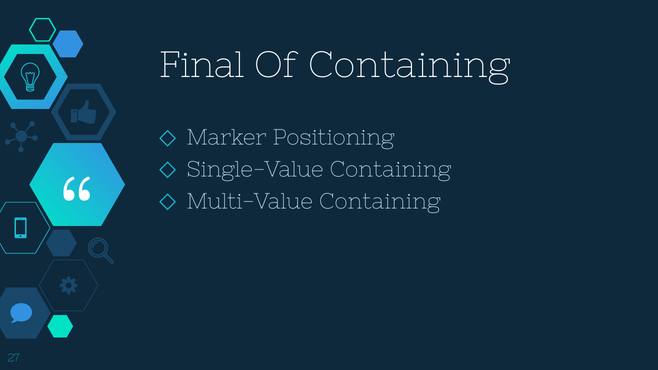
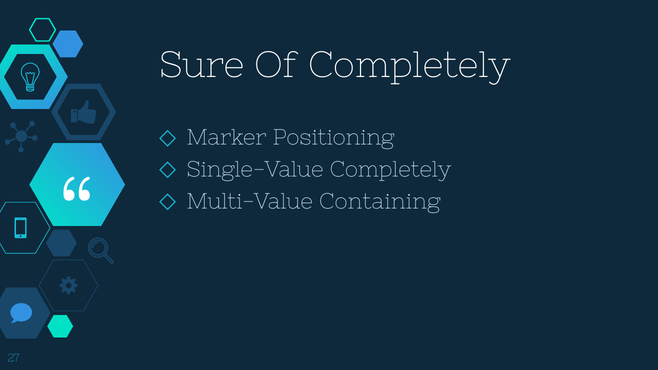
Final: Final -> Sure (202, 65)
Of Containing: Containing -> Completely (409, 65)
Single-Value Containing: Containing -> Completely (391, 170)
